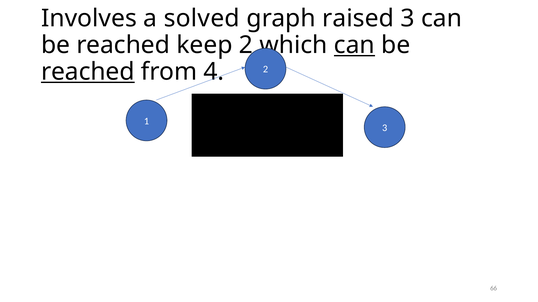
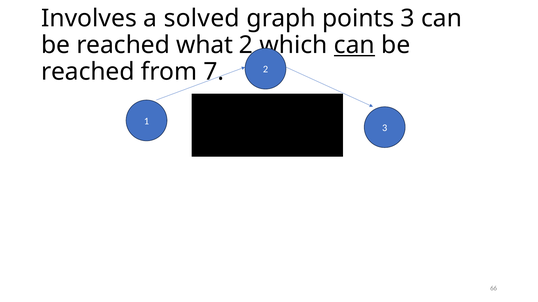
raised: raised -> points (358, 19)
keep: keep -> what (205, 45)
reached underline: present -> none (88, 72)
4: 4 -> 7 (214, 72)
